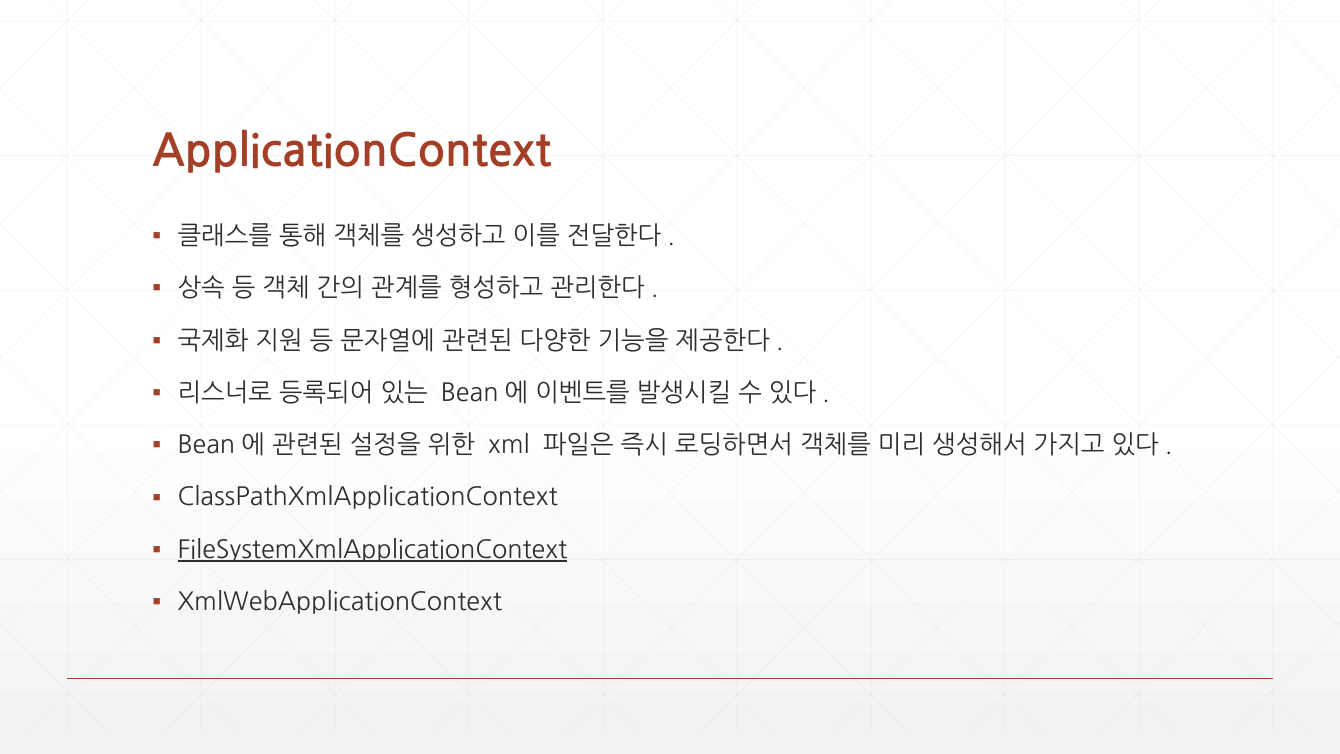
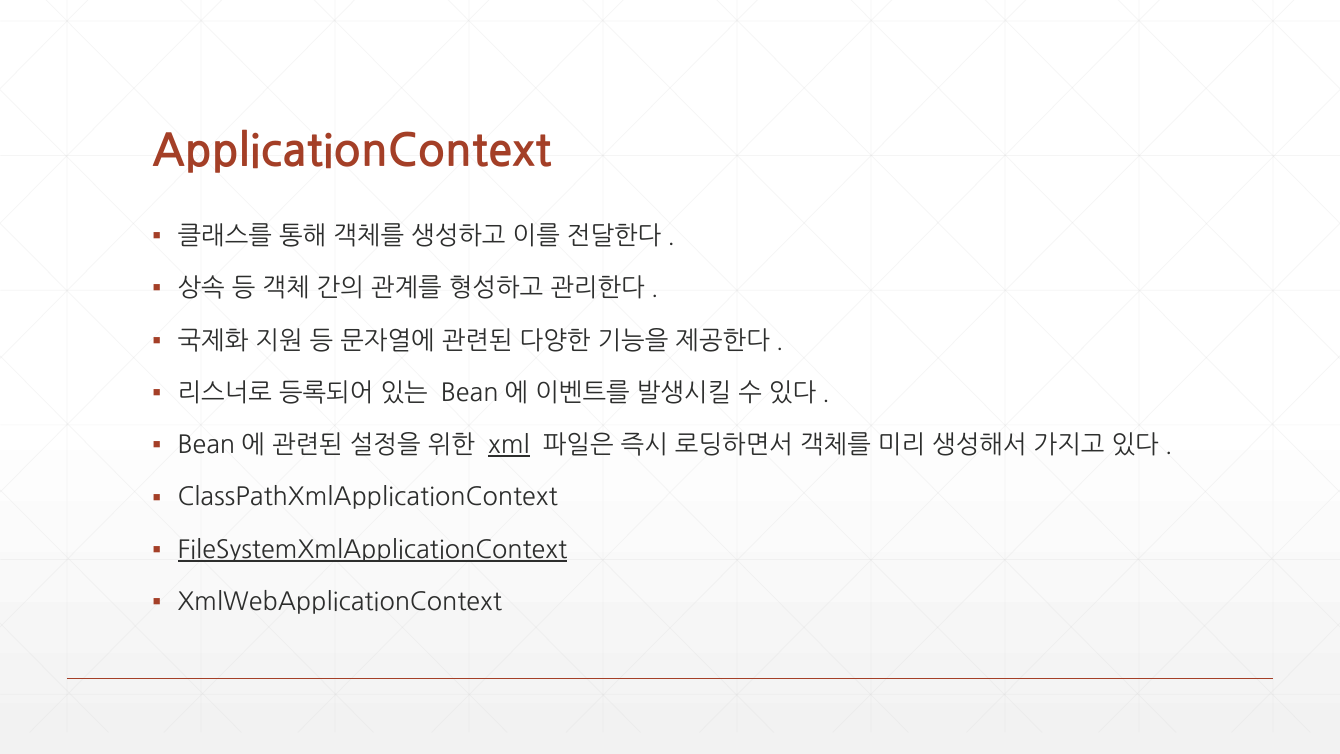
xml underline: none -> present (509, 445)
